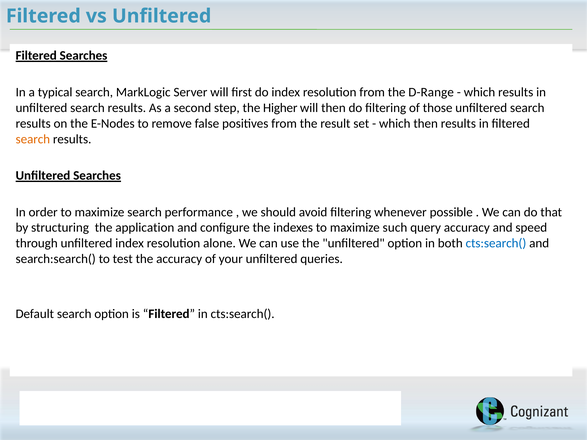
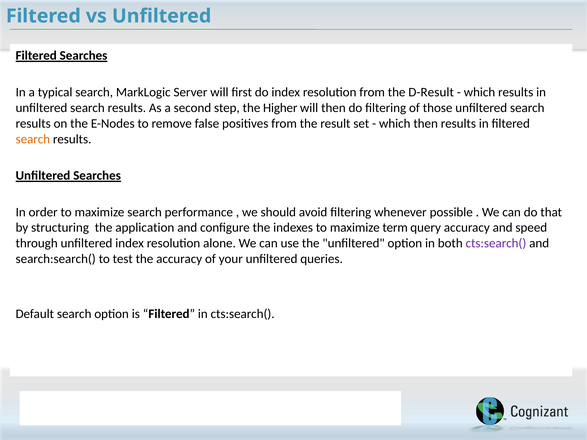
D-Range: D-Range -> D-Result (431, 92)
such: such -> term (395, 228)
cts:search( colour: blue -> purple (496, 243)
